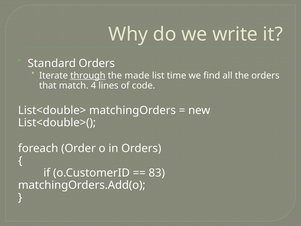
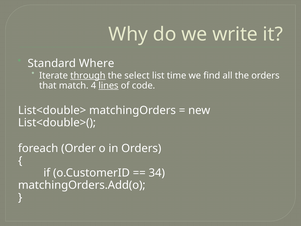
Standard Orders: Orders -> Where (97, 63)
made: made -> select (137, 76)
lines underline: none -> present (108, 85)
83: 83 -> 34 (157, 173)
